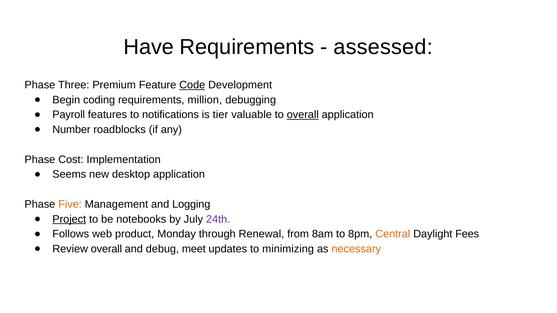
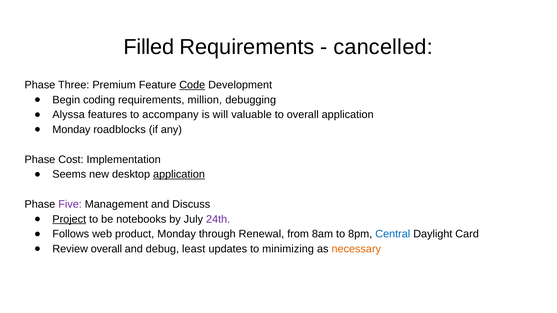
Have: Have -> Filled (149, 47)
assessed: assessed -> cancelled (383, 47)
Payroll: Payroll -> Alyssa (69, 115)
notifications: notifications -> accompany (170, 115)
tier: tier -> will (220, 115)
overall underline: present -> none (303, 115)
Number: Number -> Monday (71, 130)
application underline: none -> present (179, 175)
Five colour: orange -> purple (70, 204)
Logging: Logging -> Discuss (191, 204)
Central colour: orange -> blue (393, 234)
Fees: Fees -> Card (467, 234)
meet: meet -> least (194, 249)
